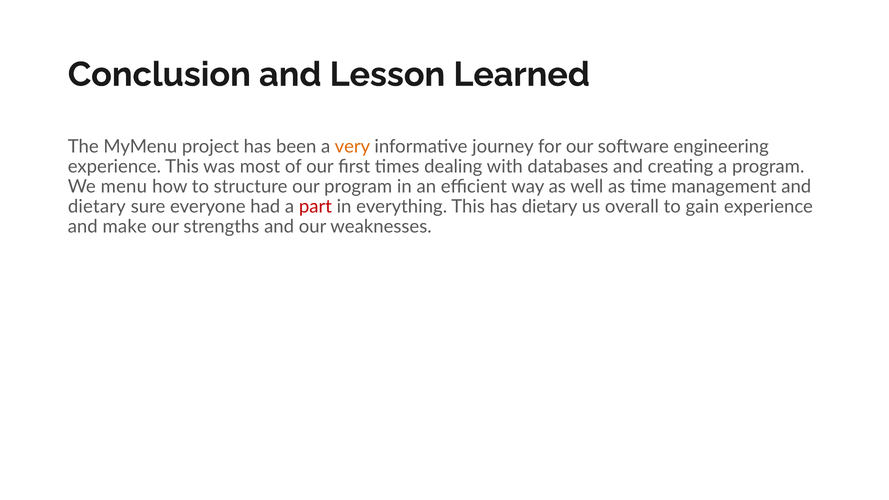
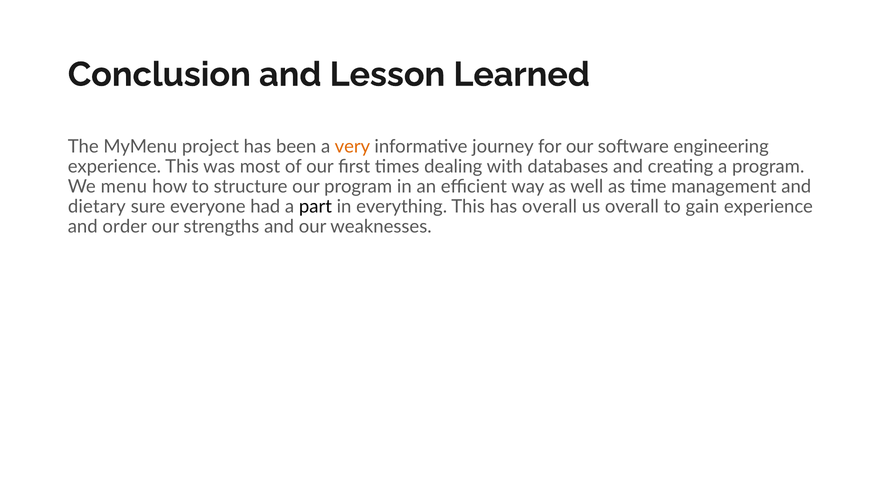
part colour: red -> black (315, 207)
has dietary: dietary -> overall (550, 207)
make: make -> order (125, 227)
